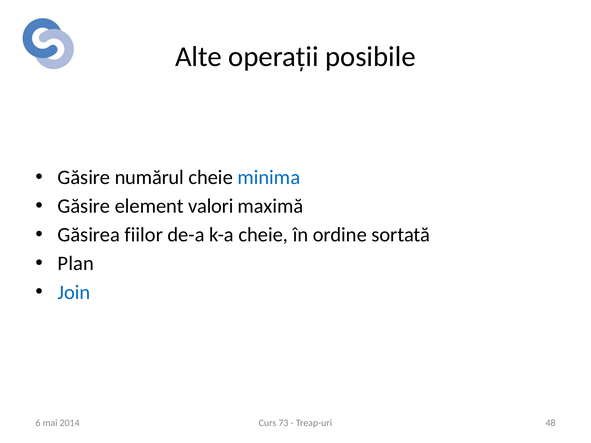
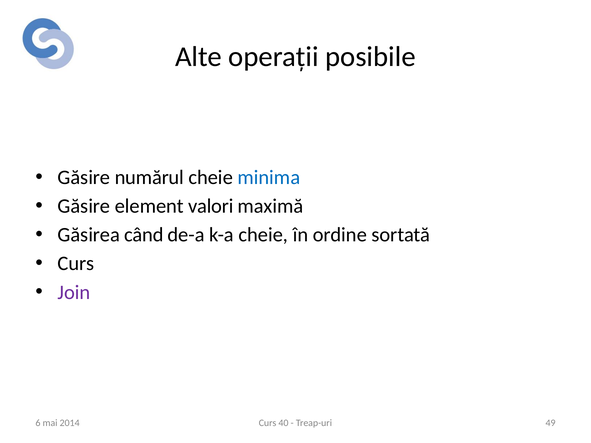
fiilor: fiilor -> când (144, 235)
Plan: Plan -> Curs (76, 264)
Join colour: blue -> purple (74, 292)
73: 73 -> 40 (283, 423)
48: 48 -> 49 (551, 423)
